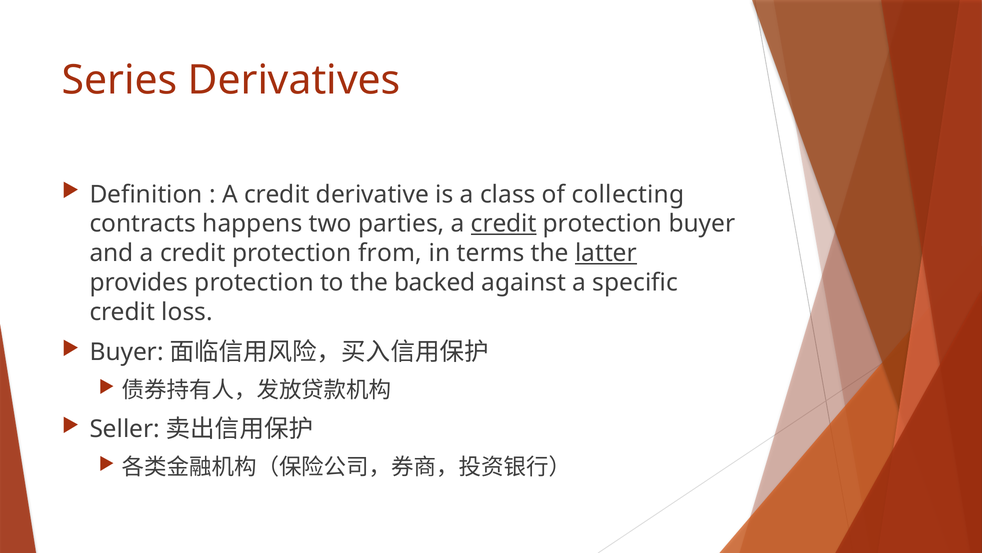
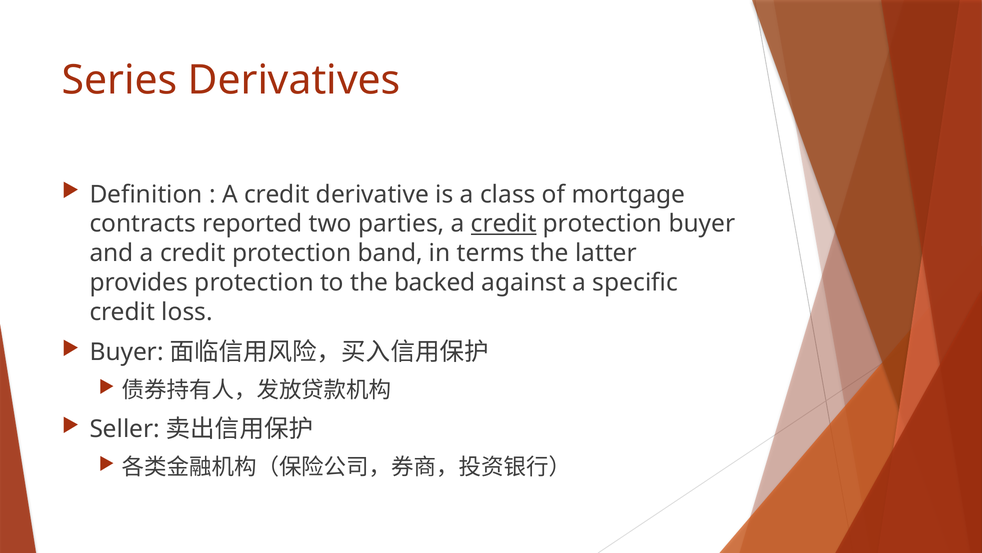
collecting: collecting -> mortgage (628, 194)
happens: happens -> reported (252, 224)
from: from -> band (390, 253)
latter underline: present -> none (606, 253)
